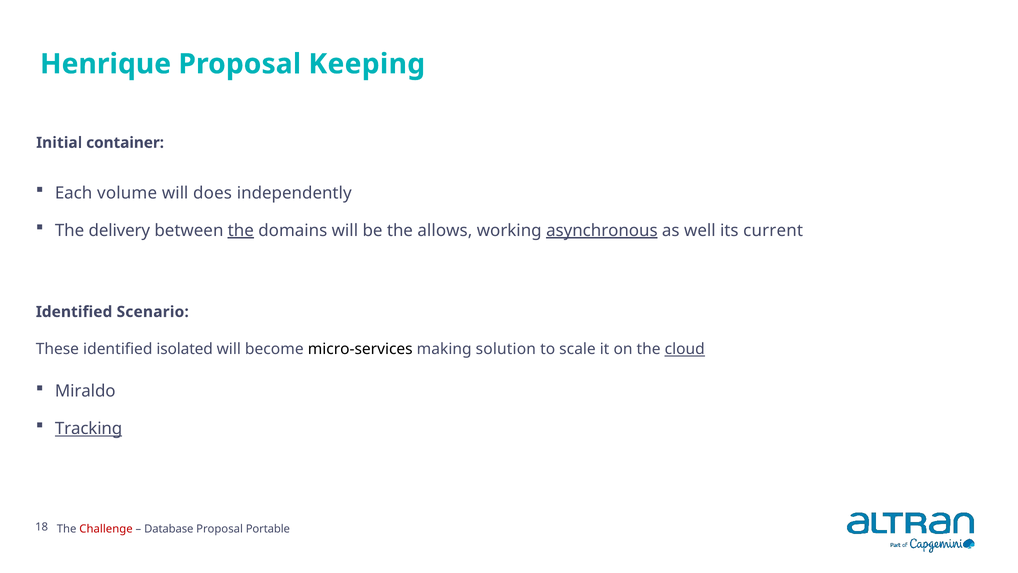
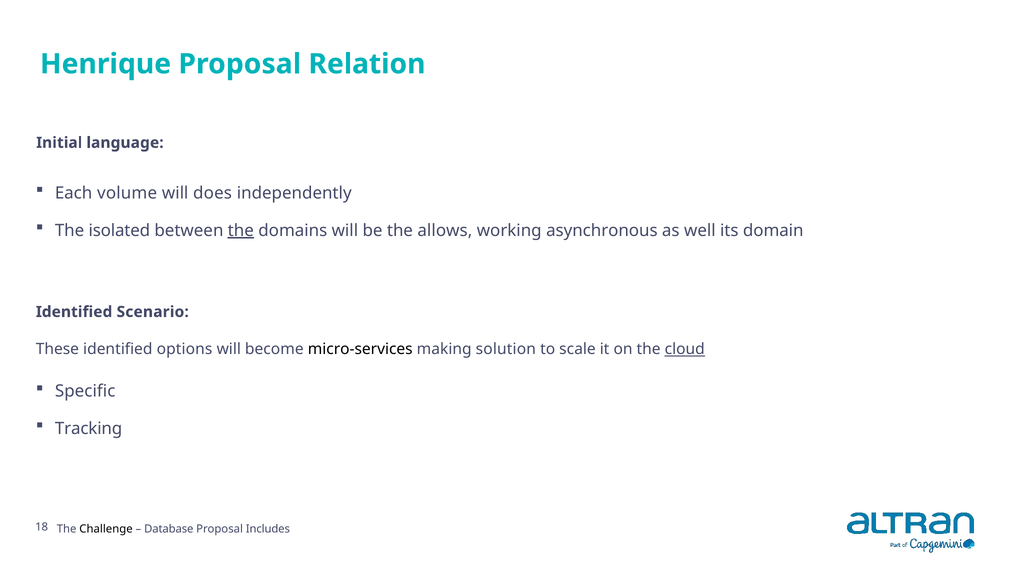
Keeping: Keeping -> Relation (367, 64)
container: container -> language (125, 143)
delivery: delivery -> isolated (119, 230)
asynchronous underline: present -> none (602, 230)
current: current -> domain (773, 230)
isolated: isolated -> options (185, 349)
Miraldo: Miraldo -> Specific (85, 391)
Tracking underline: present -> none (89, 428)
Challenge colour: red -> black (106, 529)
Portable: Portable -> Includes (268, 529)
